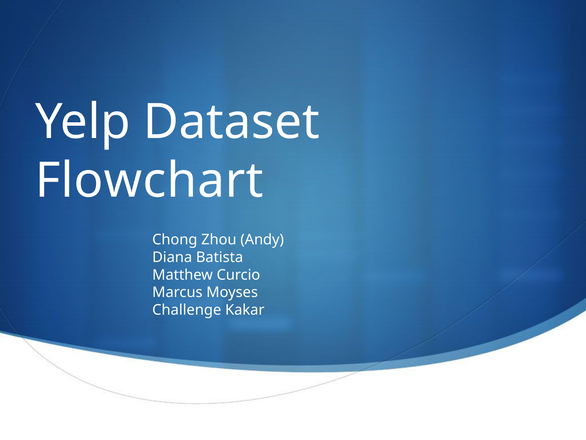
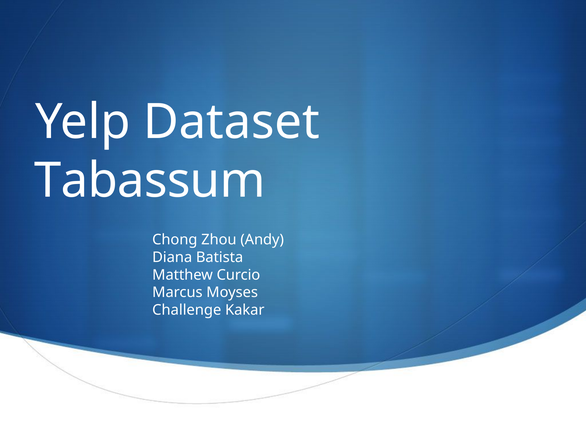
Flowchart: Flowchart -> Tabassum (150, 181)
